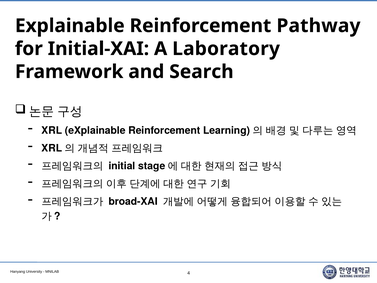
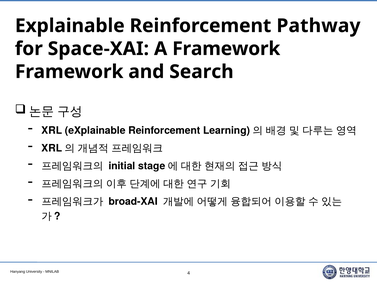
Initial-XAI: Initial-XAI -> Space-XAI (98, 49)
A Laboratory: Laboratory -> Framework (226, 49)
